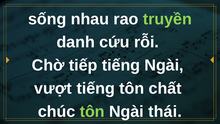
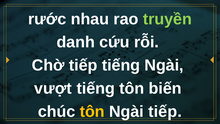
sống: sống -> rước (47, 19)
chất: chất -> biến (165, 88)
tôn colour: light green -> yellow (92, 111)
Ngài thái: thái -> tiếp (165, 111)
